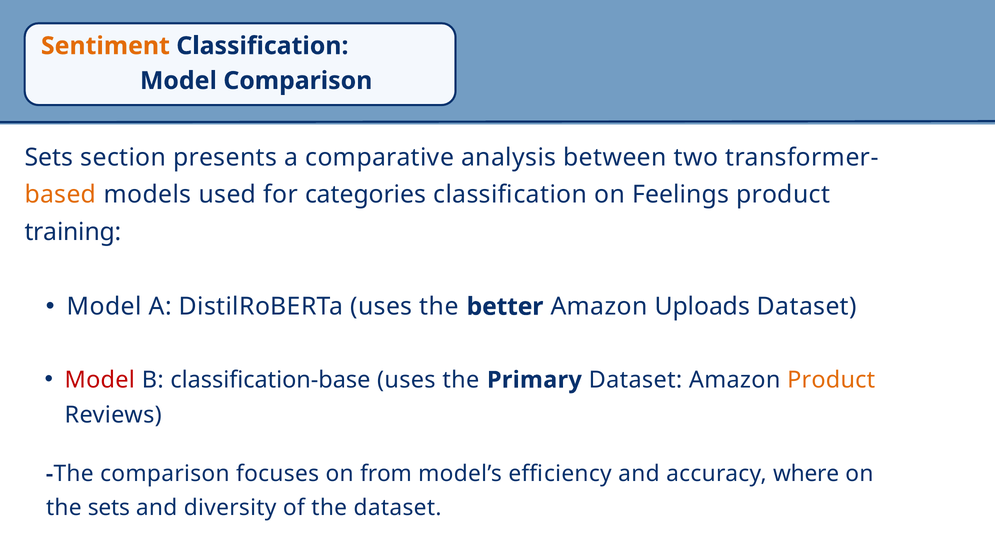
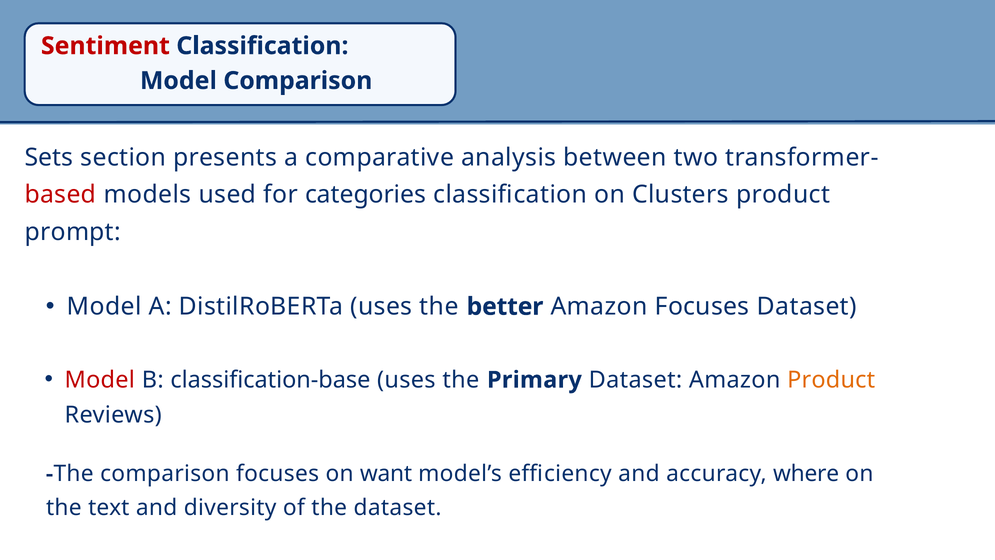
Sentiment colour: orange -> red (105, 46)
based colour: orange -> red (60, 195)
Feelings: Feelings -> Clusters (680, 195)
training: training -> prompt (73, 232)
Amazon Uploads: Uploads -> Focuses (702, 306)
from: from -> want (386, 474)
the sets: sets -> text (109, 508)
